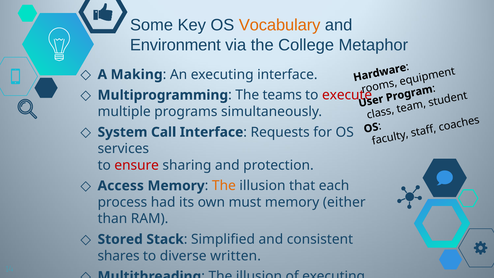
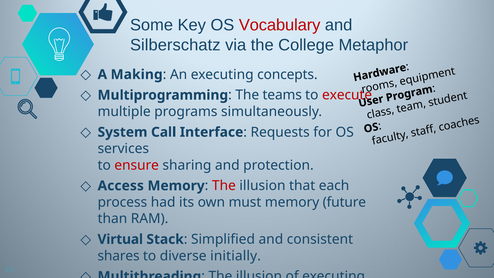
Vocabulary colour: orange -> red (280, 25)
Environment: Environment -> Silberschatz (175, 45)
executing interface: interface -> concepts (287, 74)
The colour: orange -> red (224, 186)
either: either -> future (344, 202)
Stored: Stored -> Virtual (120, 239)
written: written -> initially (236, 256)
